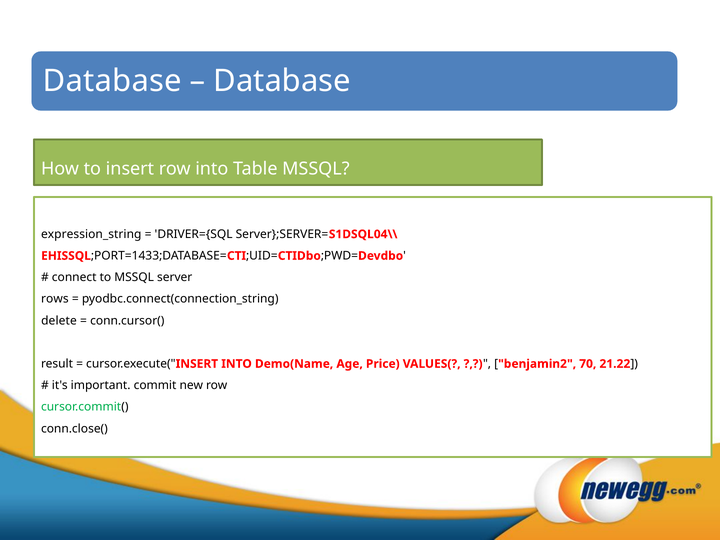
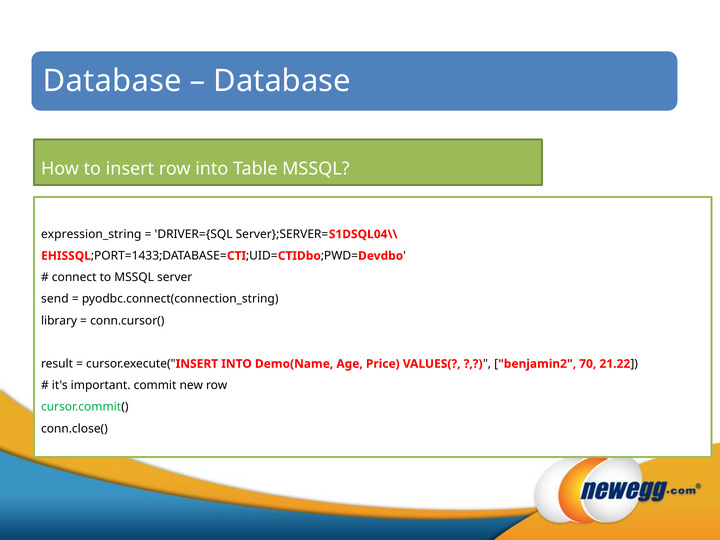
rows: rows -> send (55, 299)
delete: delete -> library (59, 321)
